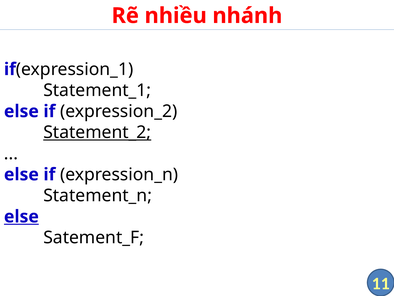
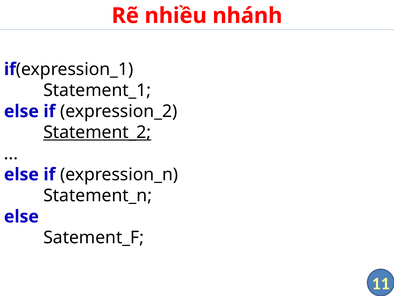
else underline: present -> none (21, 216)
